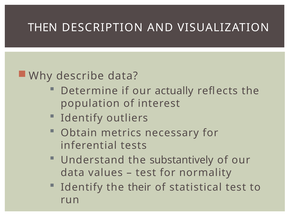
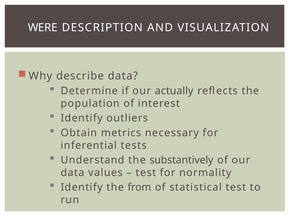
THEN: THEN -> WERE (43, 28)
their: their -> from (140, 188)
